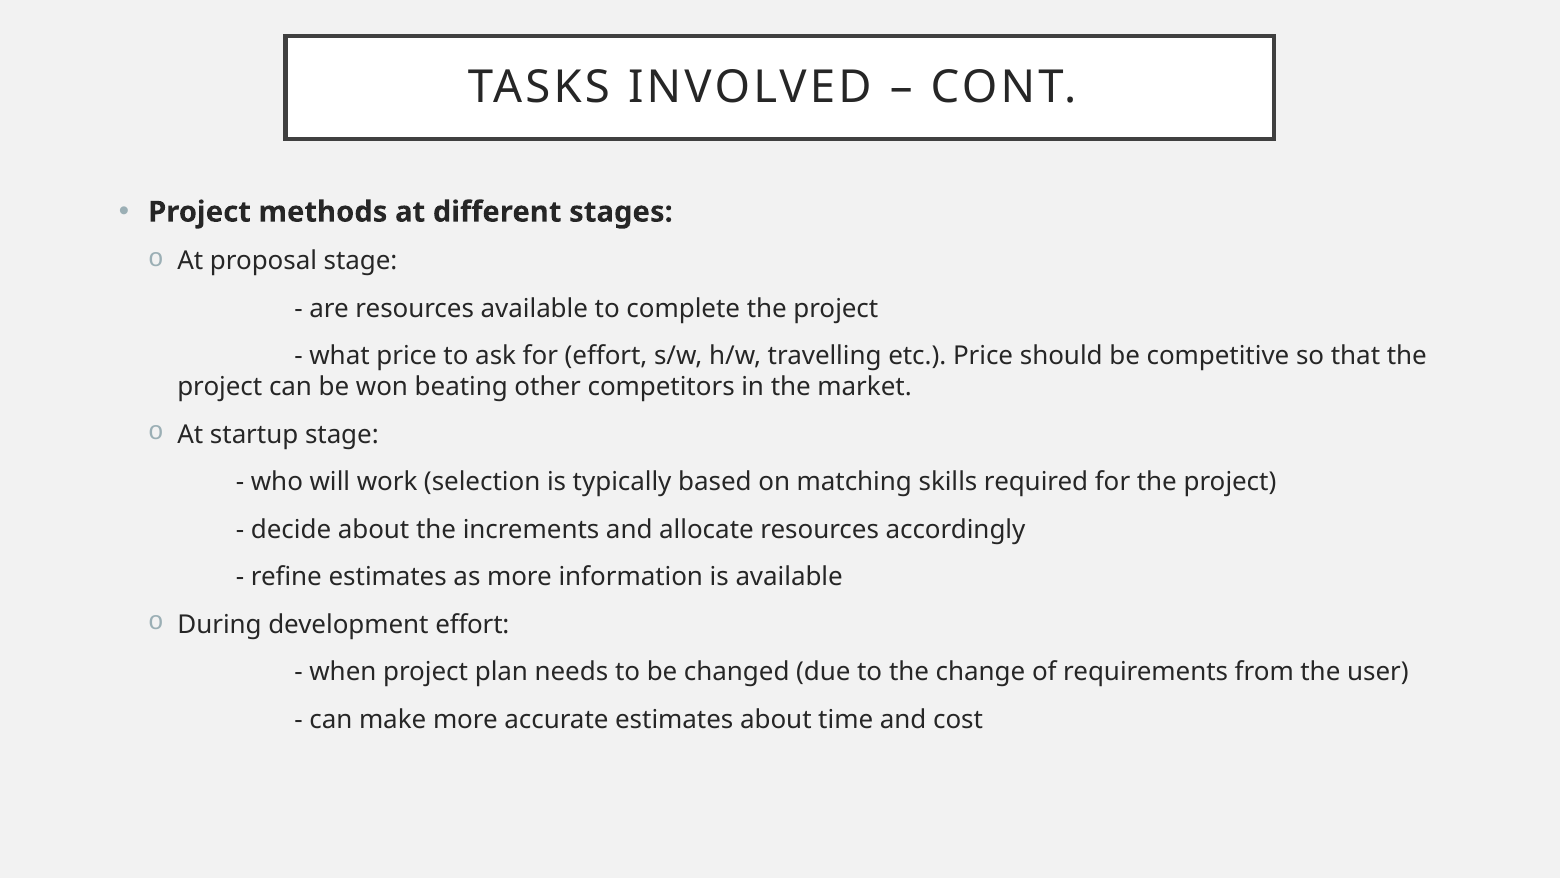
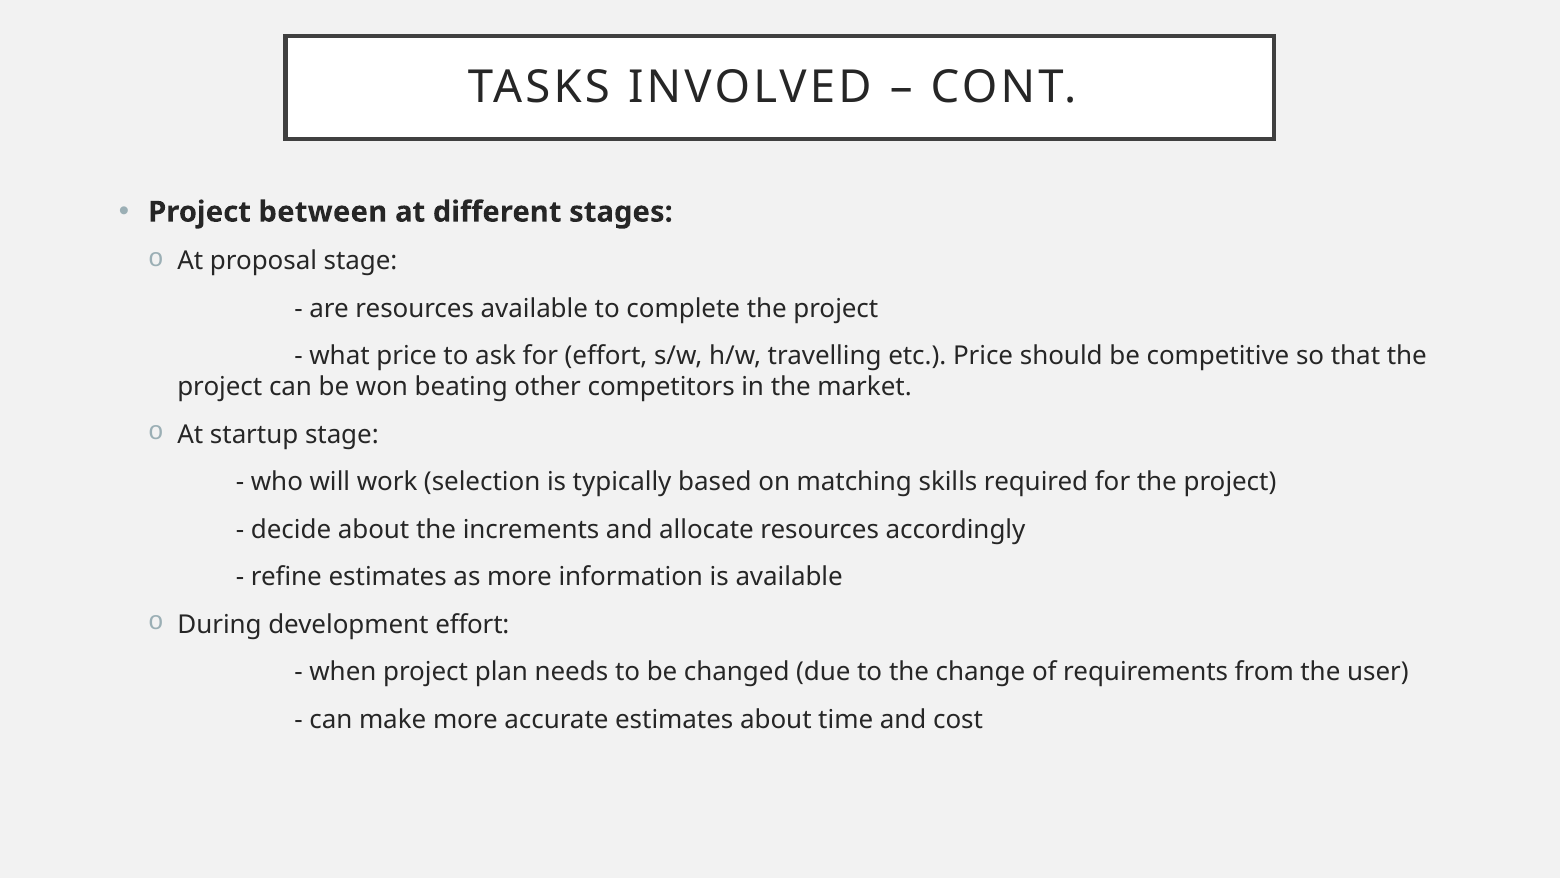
methods: methods -> between (323, 212)
